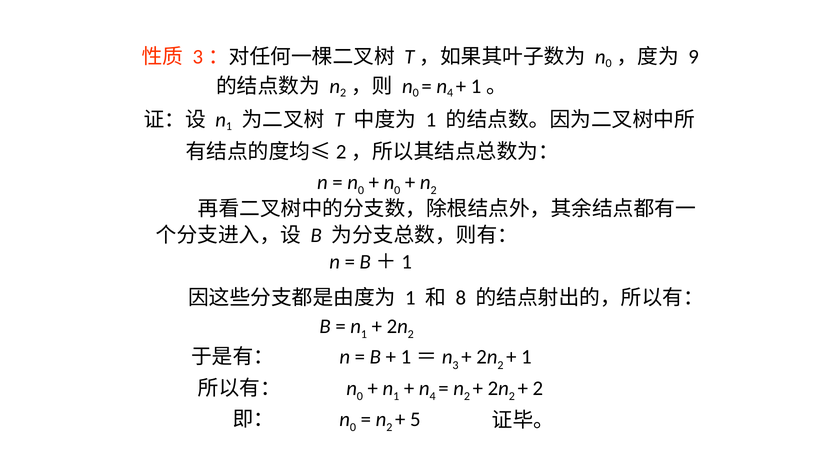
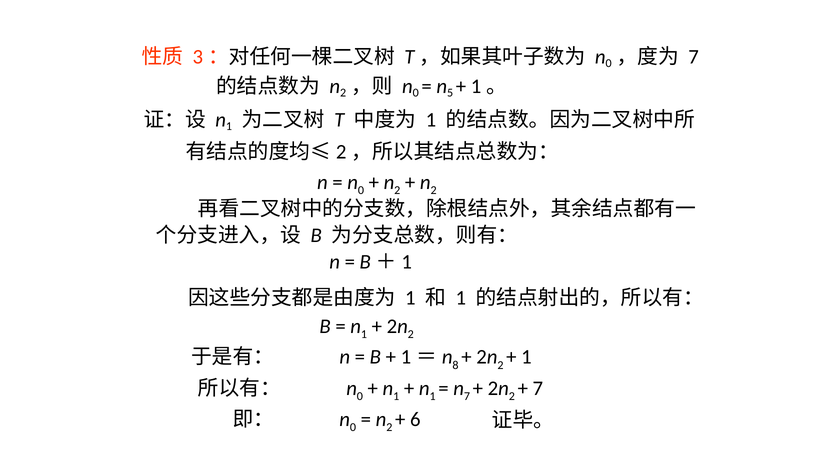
9: 9 -> 7 (694, 57)
4: 4 -> 5 (450, 93)
0: 0 -> 2 (397, 190)
8: 8 -> 1 (461, 298)
3: 3 -> 8 (456, 365)
4: 4 -> 1 (433, 396)
2: 2 -> 7 (467, 396)
2: 2 -> 7 (538, 388)
5: 5 -> 6 (415, 419)
